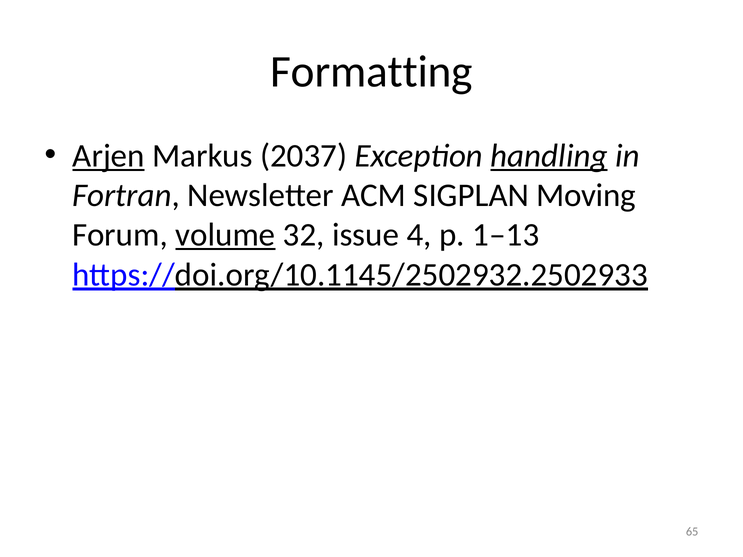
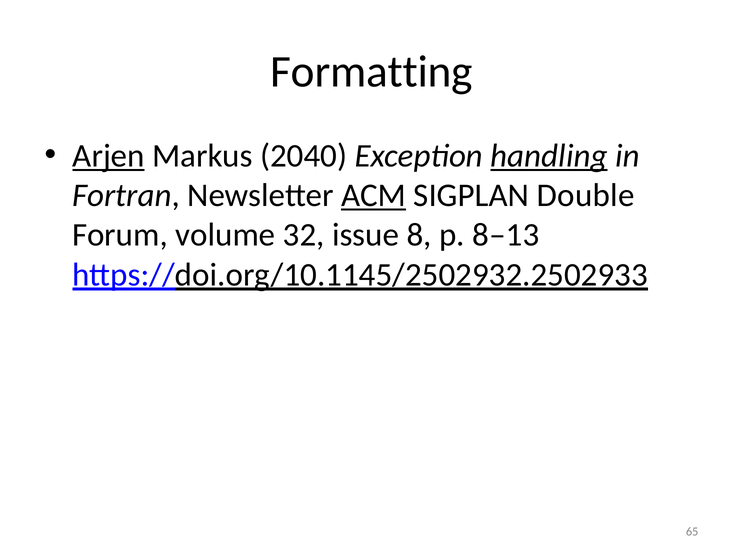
2037: 2037 -> 2040 (304, 156)
ACM underline: none -> present (374, 196)
Moving: Moving -> Double (586, 196)
volume underline: present -> none (225, 235)
4: 4 -> 8 (419, 235)
1‒13: 1‒13 -> 8‒13 (506, 235)
